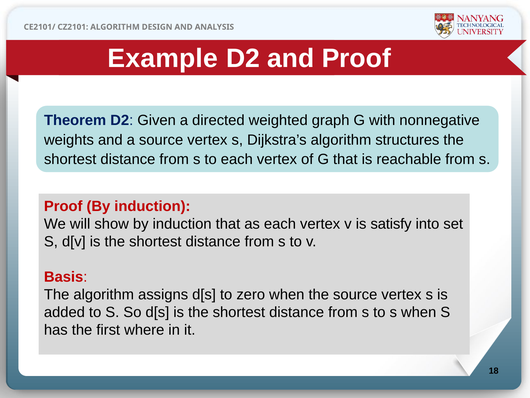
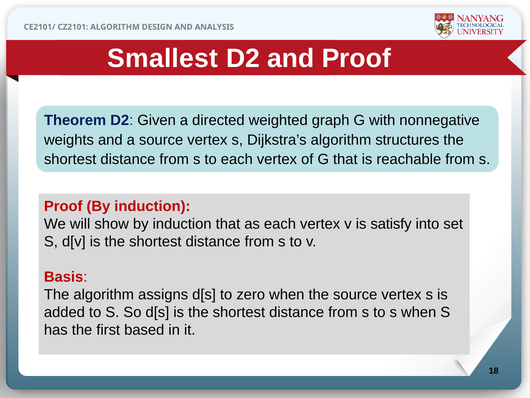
Example: Example -> Smallest (163, 58)
where: where -> based (144, 330)
